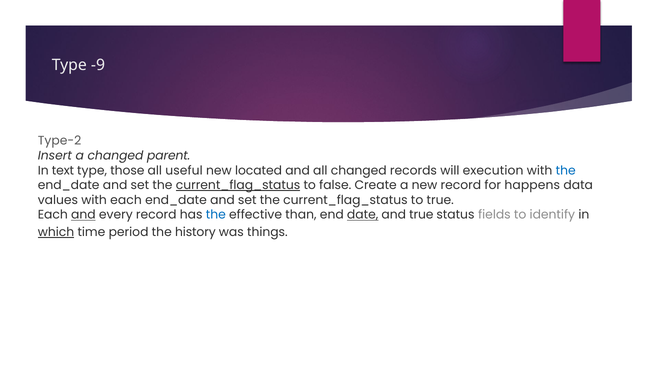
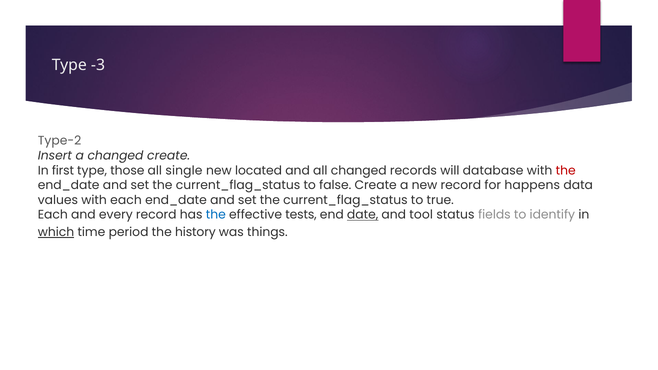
-9: -9 -> -3 (98, 65)
changed parent: parent -> create (169, 156)
text: text -> first (63, 171)
useful: useful -> single (184, 171)
execution: execution -> database (493, 171)
the colour: blue -> red (566, 171)
current_flag_status underline: present -> none (238, 185)
and underline: present -> none (83, 215)
than: than -> tests (301, 215)
and true: true -> tool (421, 215)
